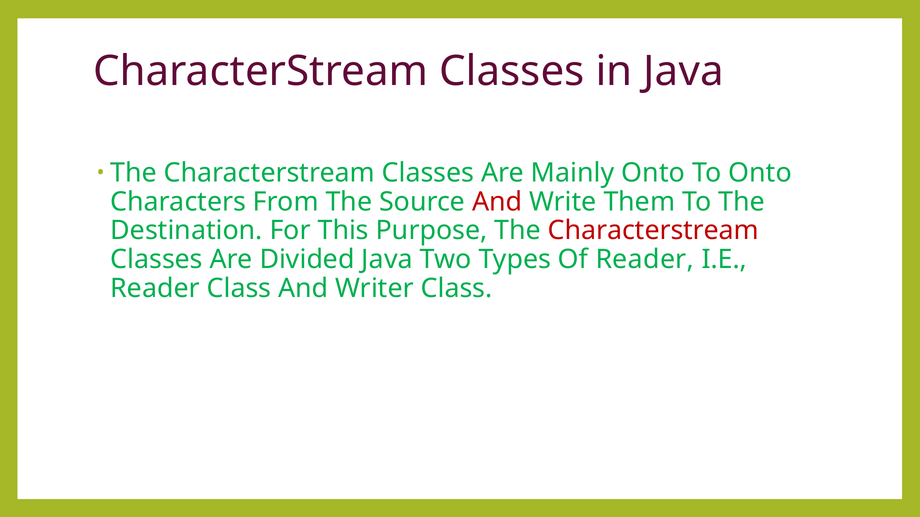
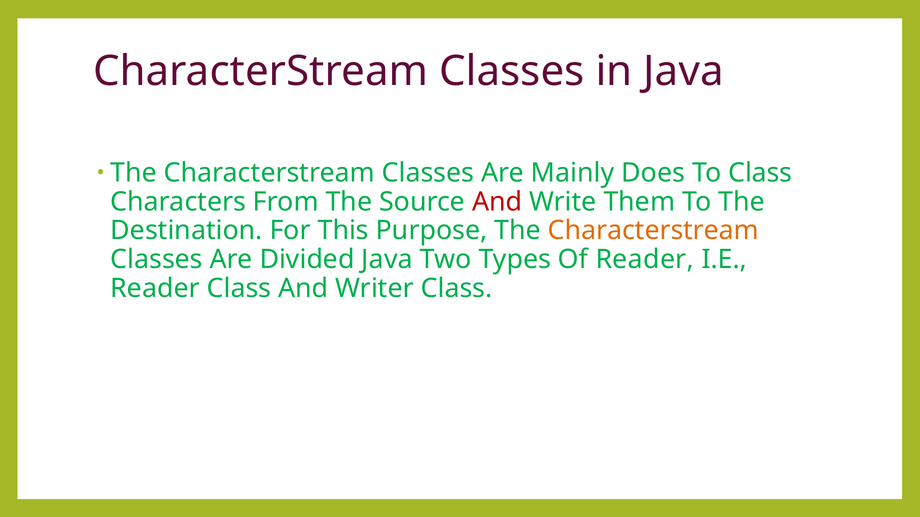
Mainly Onto: Onto -> Does (653, 173)
To Onto: Onto -> Class (760, 173)
Characterstream colour: red -> orange (653, 231)
